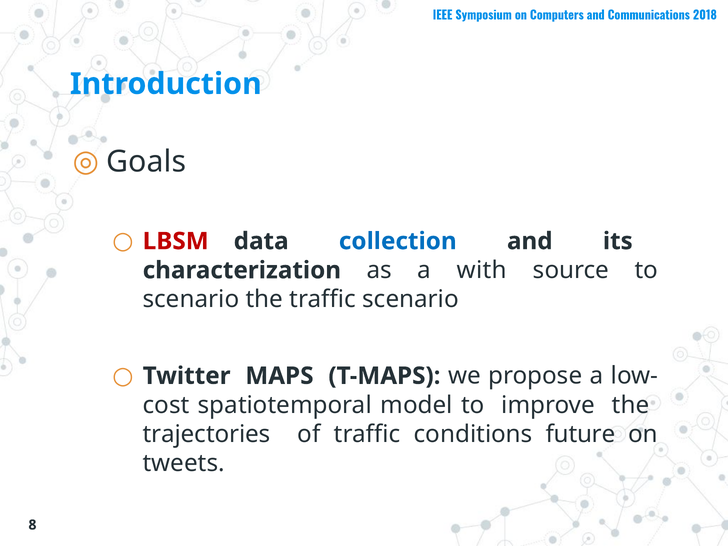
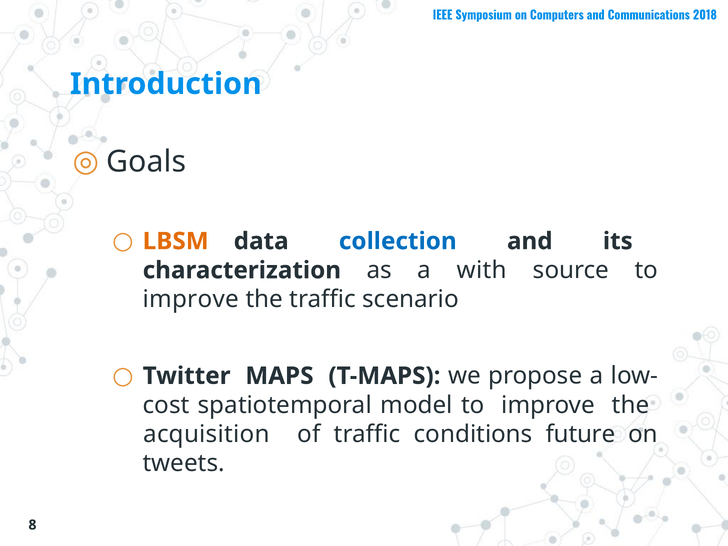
LBSM colour: red -> orange (176, 241)
scenario: scenario -> improve (191, 299)
trajectories: trajectories -> acquisition (206, 434)
